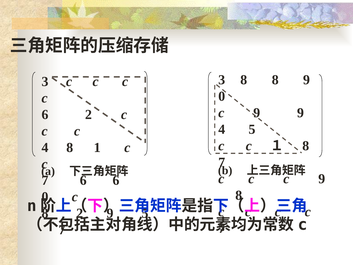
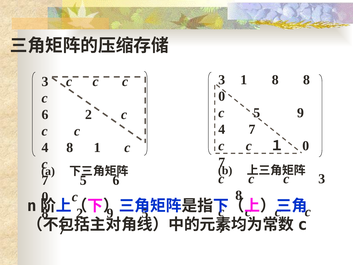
3 8: 8 -> 1 (244, 80)
8 9: 9 -> 8 (307, 80)
9: 9 -> 5 (257, 113)
4 5: 5 -> 7 (252, 129)
１ 8: 8 -> 0 (306, 146)
9: 9 -> 3 (322, 179)
7 6: 6 -> 5 (83, 180)
